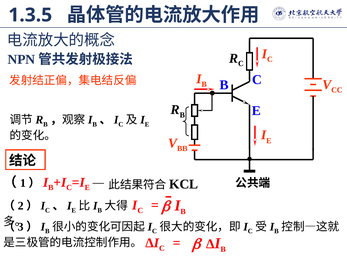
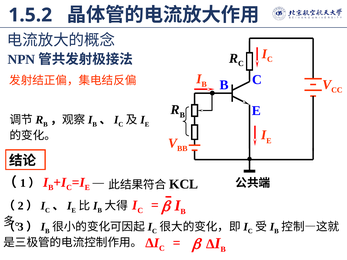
1.3.5: 1.3.5 -> 1.5.2 (30, 15)
